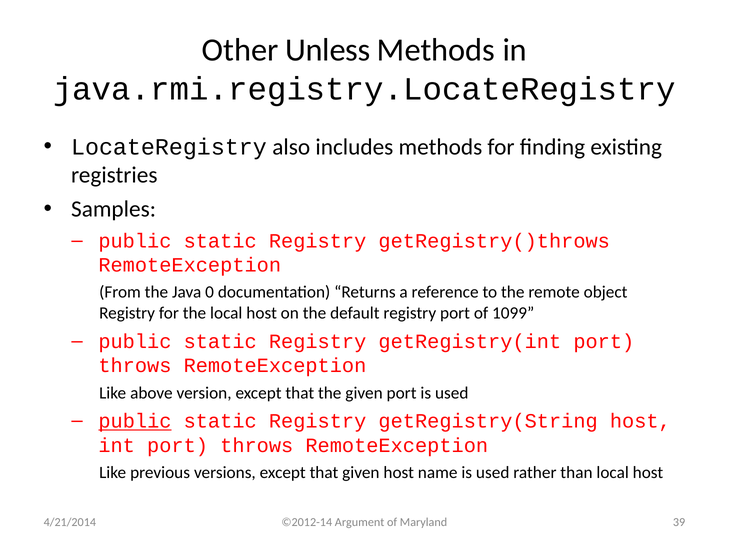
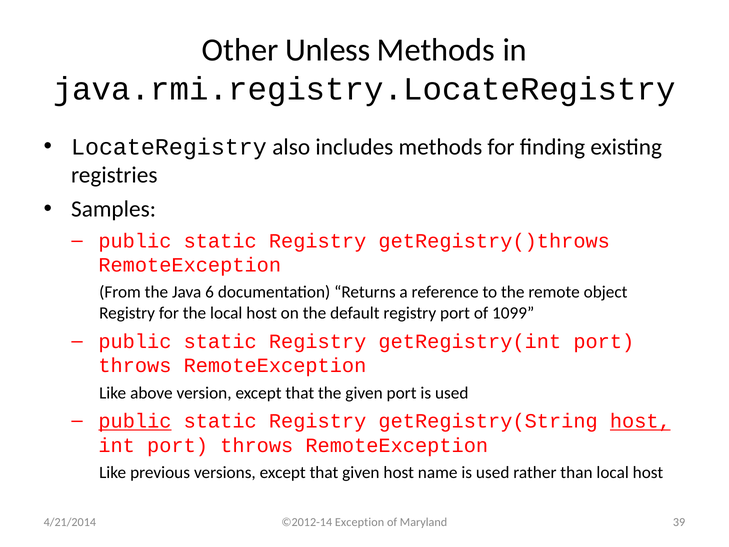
0: 0 -> 6 (210, 292)
host underline: none -> present (640, 421)
Argument: Argument -> Exception (360, 522)
